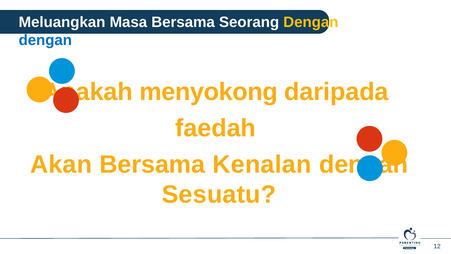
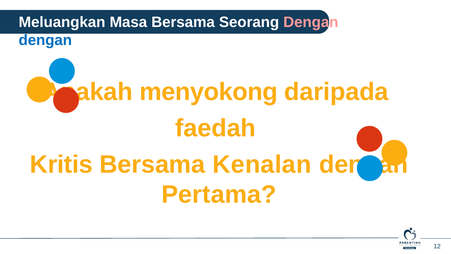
Dengan colour: yellow -> pink (311, 22)
Akan: Akan -> Kritis (61, 164)
Sesuatu: Sesuatu -> Pertama (219, 194)
